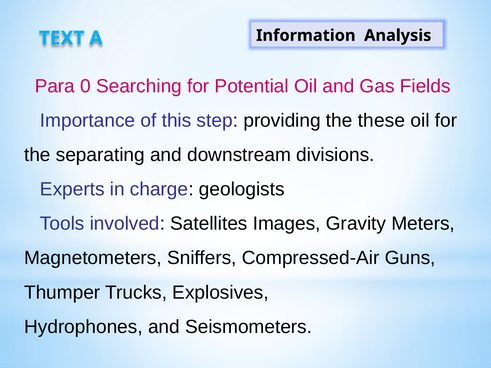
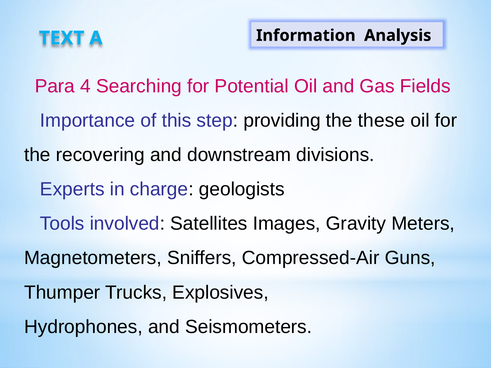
0: 0 -> 4 (85, 86)
separating: separating -> recovering (100, 155)
